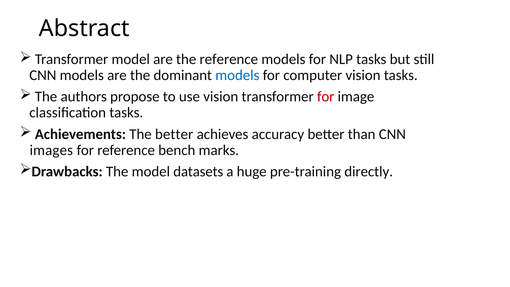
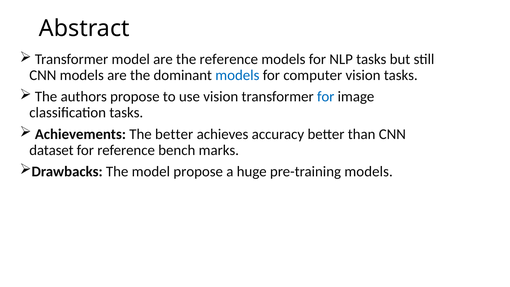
for colour: red -> blue (326, 97)
images: images -> dataset (51, 150)
model datasets: datasets -> propose (198, 171)
pre-training directly: directly -> models (369, 171)
